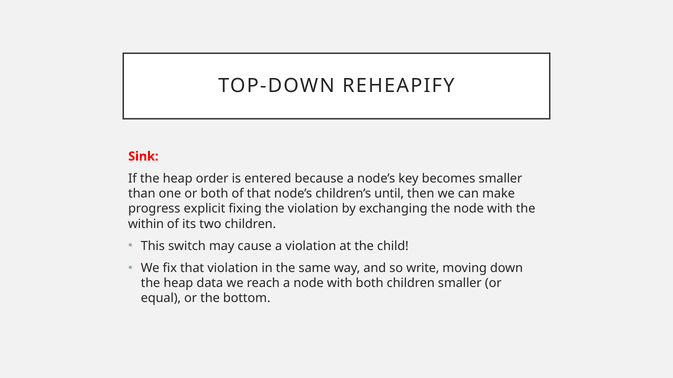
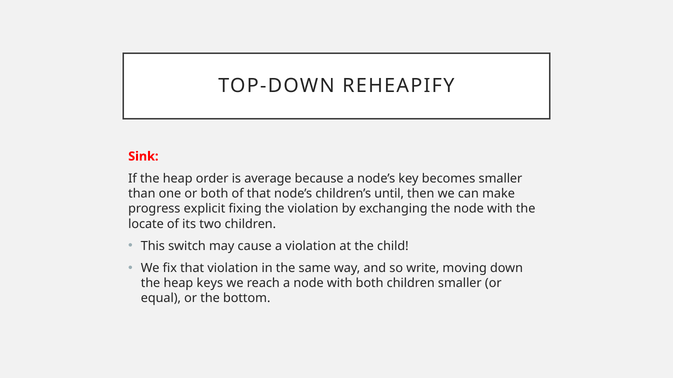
entered: entered -> average (268, 179)
within: within -> locate (146, 224)
data: data -> keys (210, 284)
